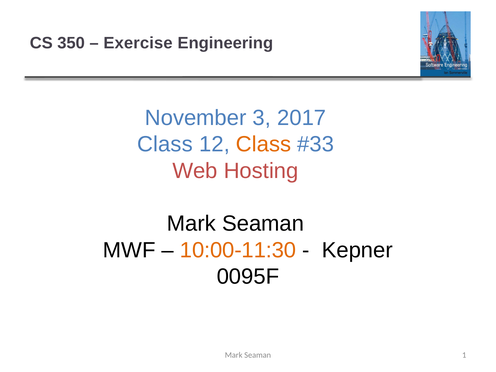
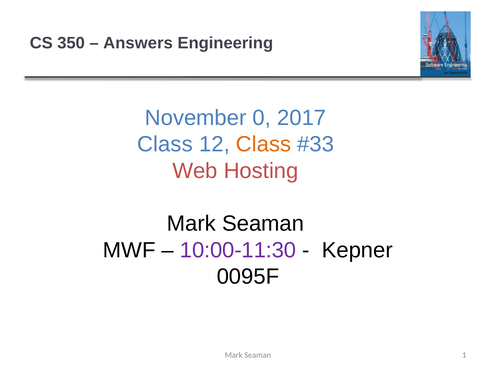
Exercise: Exercise -> Answers (138, 43)
3: 3 -> 0 (262, 118)
10:00-11:30 colour: orange -> purple (238, 250)
